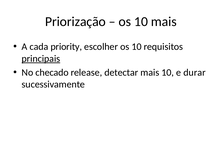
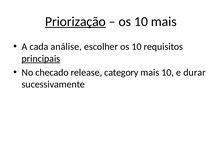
Priorização underline: none -> present (75, 21)
priority: priority -> análise (66, 47)
detectar: detectar -> category (121, 72)
